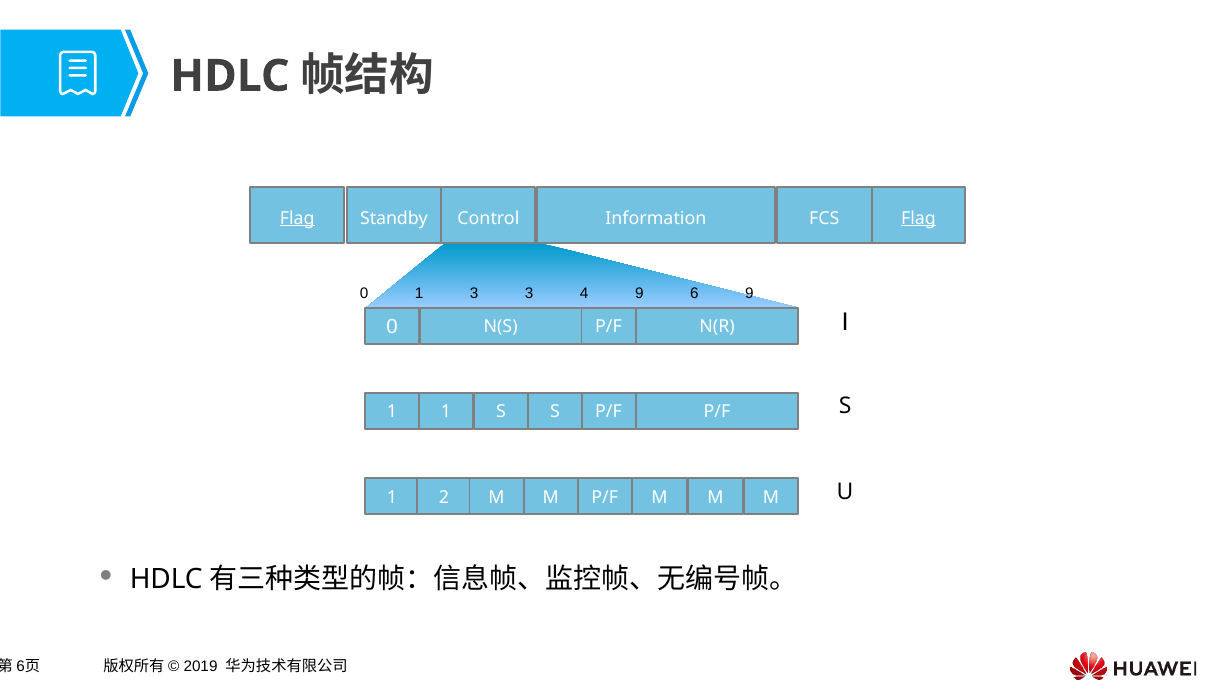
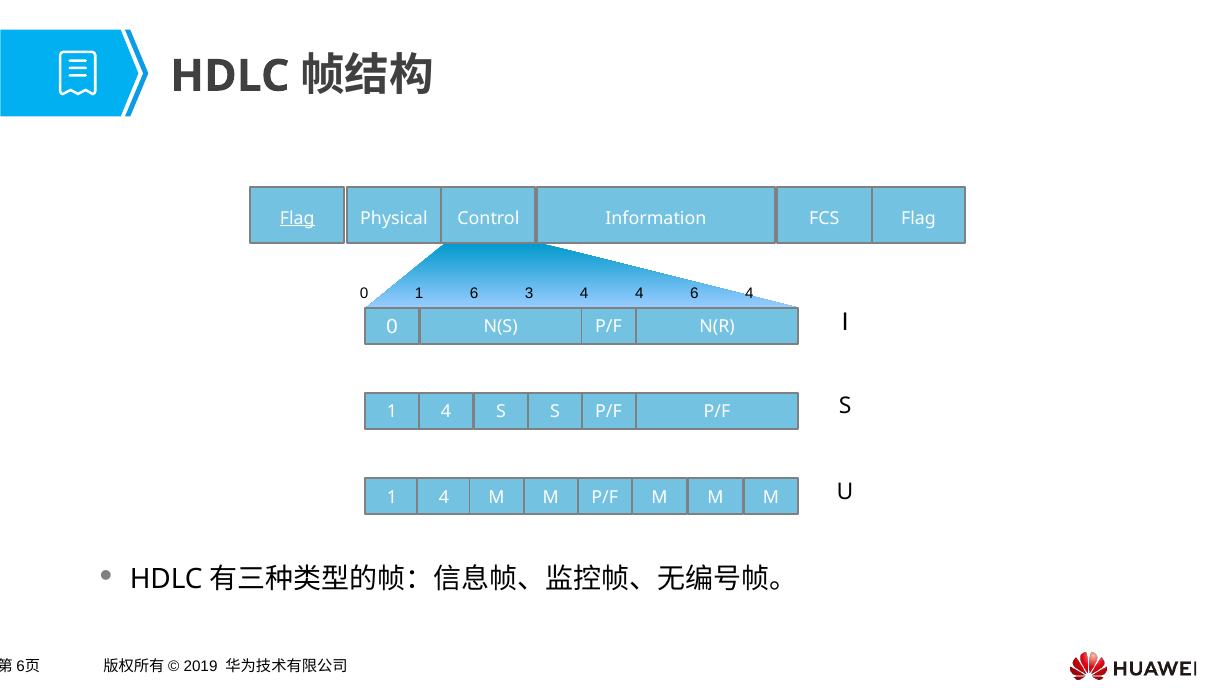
Standby: Standby -> Physical (394, 218)
Flag underline: present -> none (918, 218)
1 3: 3 -> 6 (474, 293)
4 9: 9 -> 4 (639, 293)
6 9: 9 -> 4 (749, 293)
1: 1 -> 4 (446, 412)
2: 2 -> 4 (444, 497)
